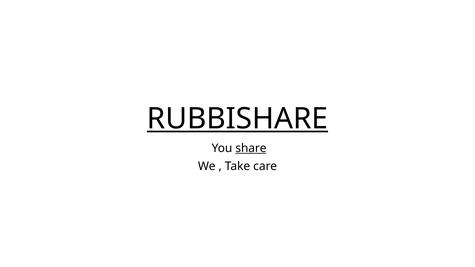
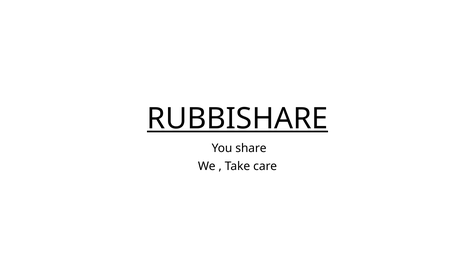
share underline: present -> none (251, 148)
